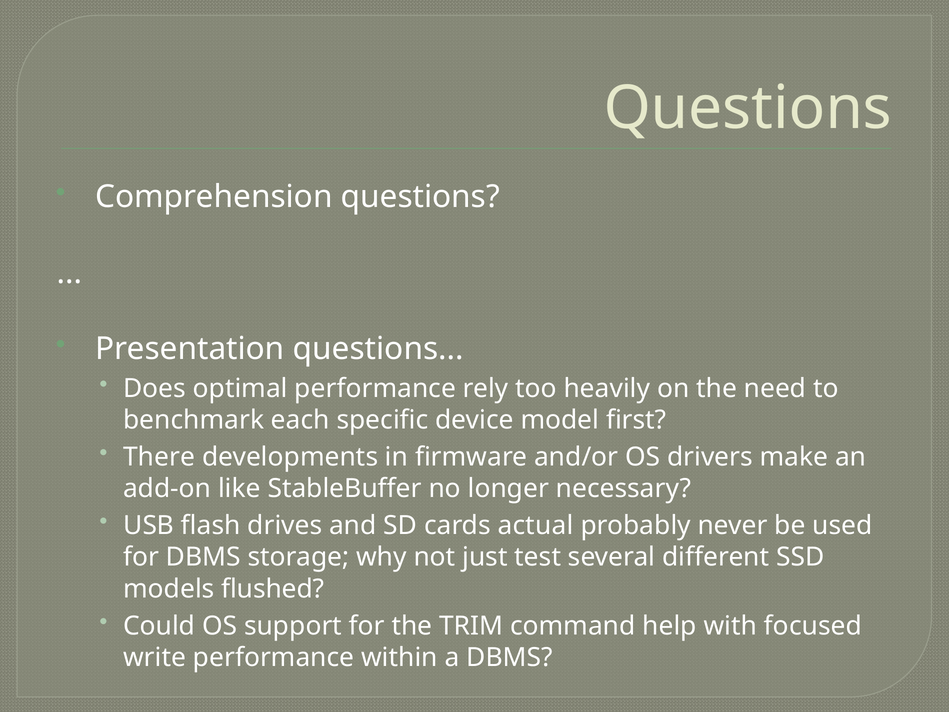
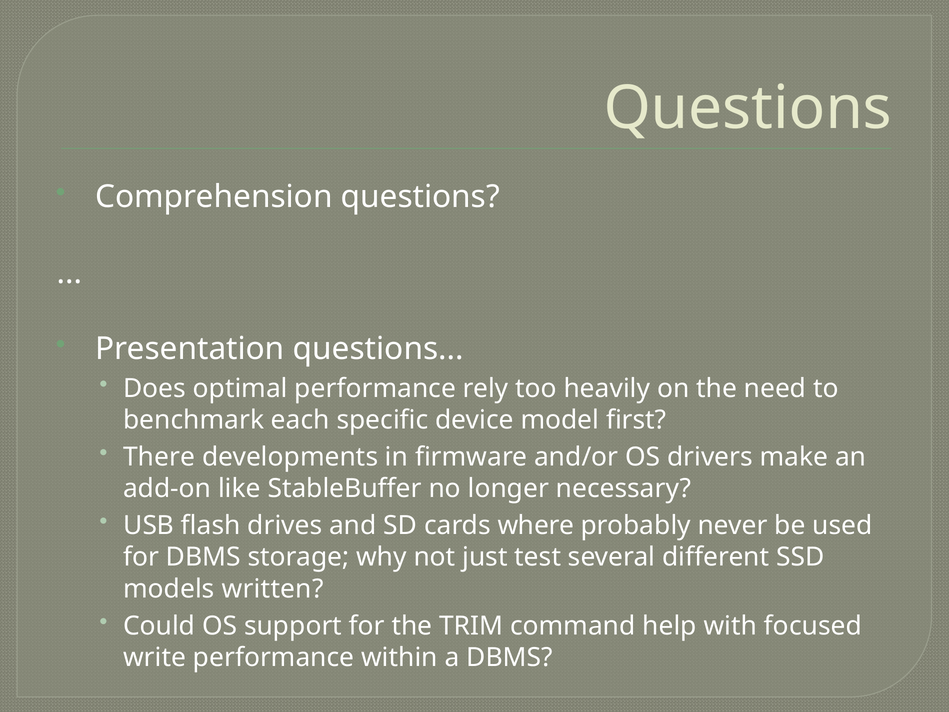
actual: actual -> where (536, 525)
flushed: flushed -> written (272, 589)
